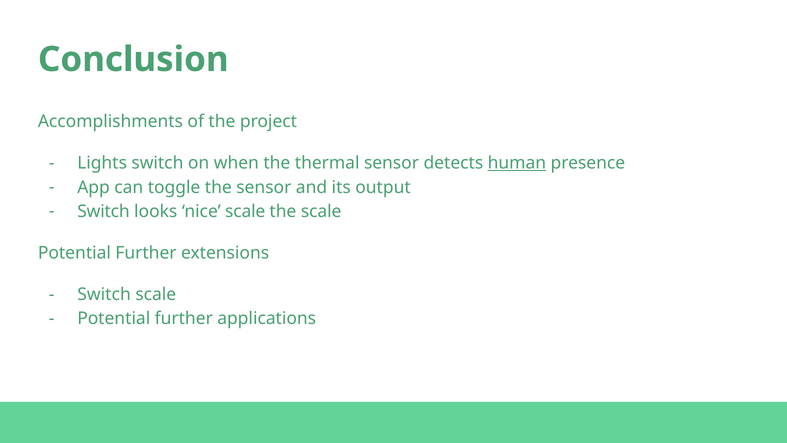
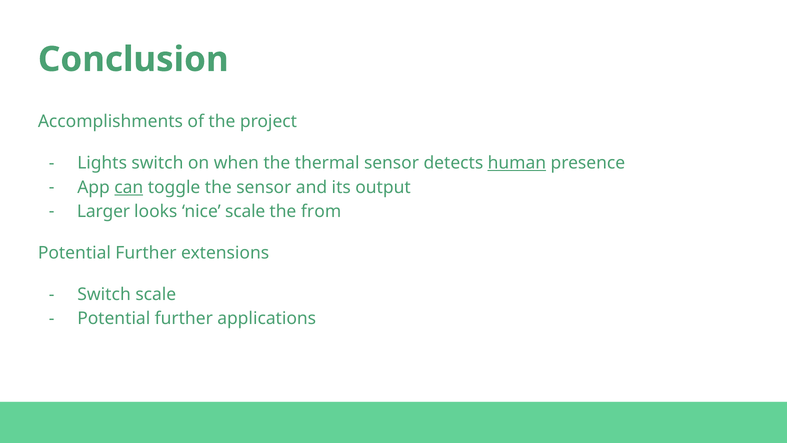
can underline: none -> present (129, 187)
Switch: Switch -> Larger (104, 211)
the scale: scale -> from (321, 211)
